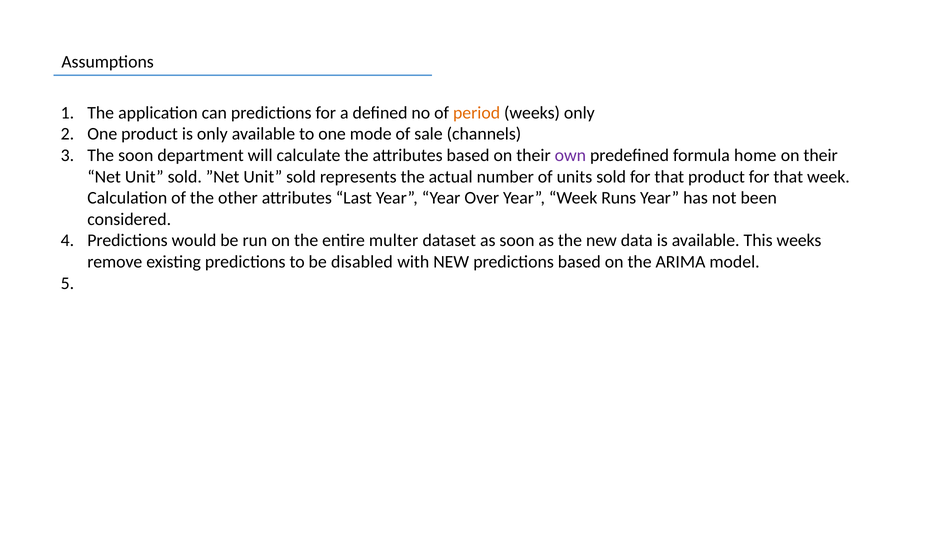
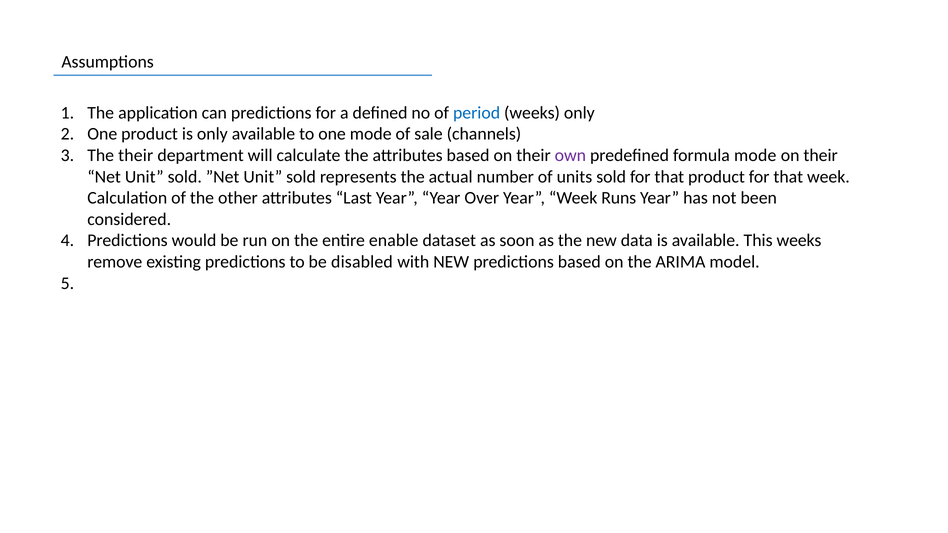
period colour: orange -> blue (477, 113)
The soon: soon -> their (136, 155)
formula home: home -> mode (755, 155)
multer: multer -> enable (394, 241)
